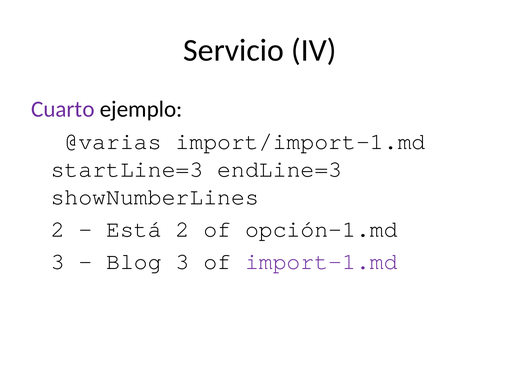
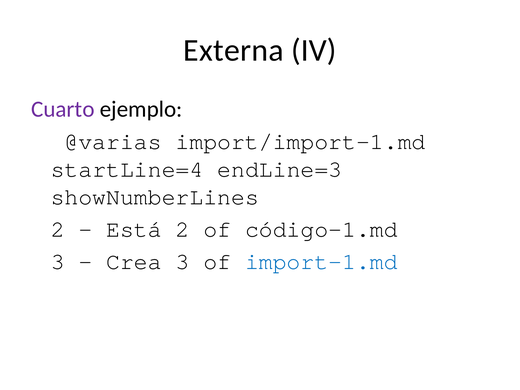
Servicio: Servicio -> Externa (233, 50)
startLine=3: startLine=3 -> startLine=4 (127, 169)
opción-1.md: opción-1.md -> código-1.md (321, 229)
Blog: Blog -> Crea (134, 262)
import-1.md colour: purple -> blue (321, 262)
